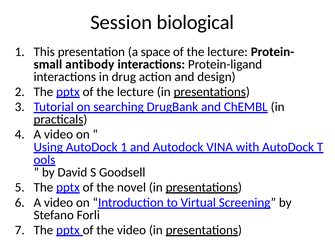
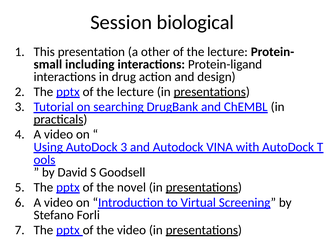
space: space -> other (156, 52)
antibody: antibody -> including (90, 64)
AutoDock 1: 1 -> 3 (124, 147)
